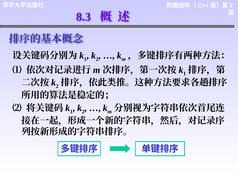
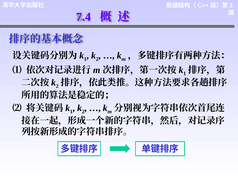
8.3: 8.3 -> 7.4 (84, 17)
